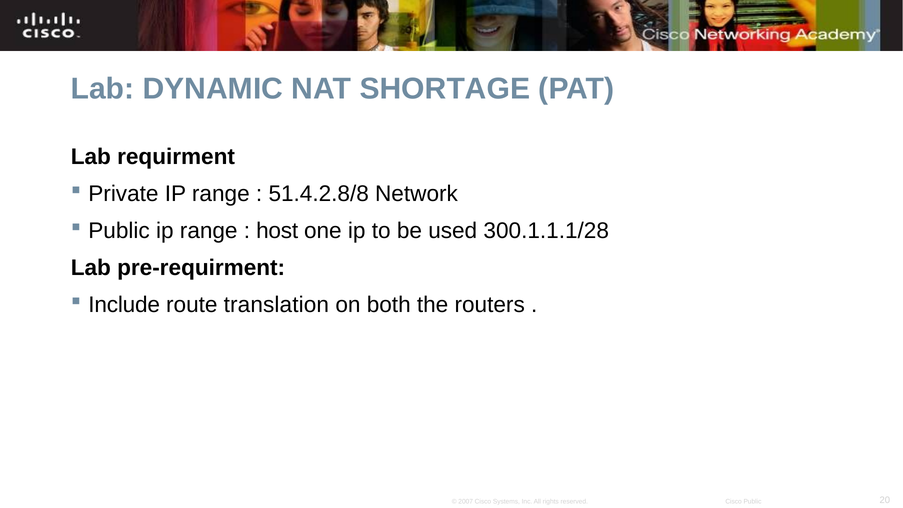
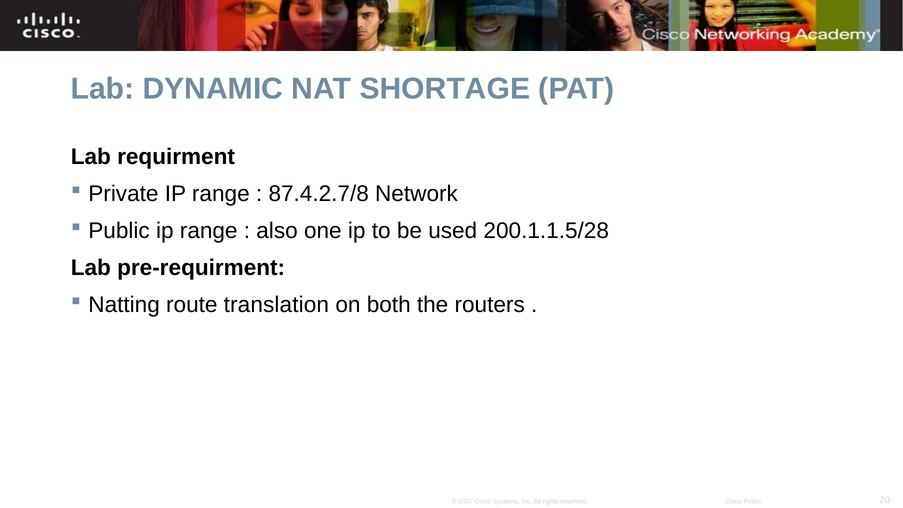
51.4.2.8/8: 51.4.2.8/8 -> 87.4.2.7/8 (319, 194)
host: host -> also (277, 231)
300.1.1.1/28: 300.1.1.1/28 -> 200.1.1.5/28 (546, 231)
Include: Include -> Natting (124, 305)
